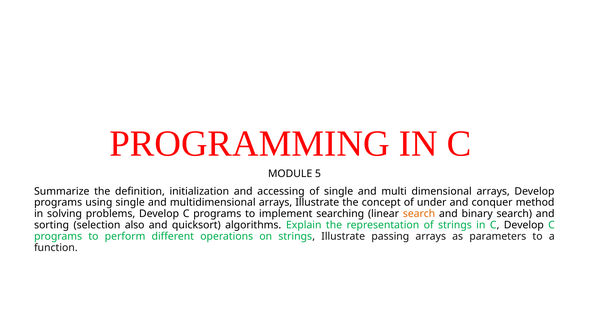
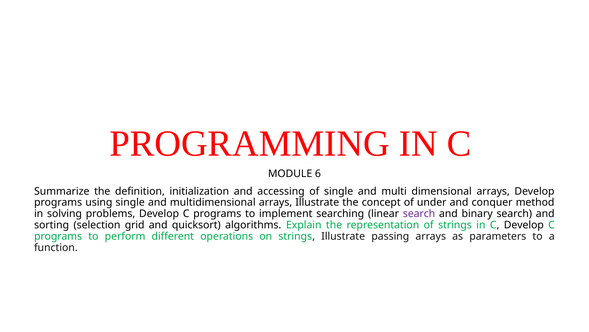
5: 5 -> 6 (318, 173)
search colour: orange -> purple (419, 213)
also: also -> grid (135, 225)
